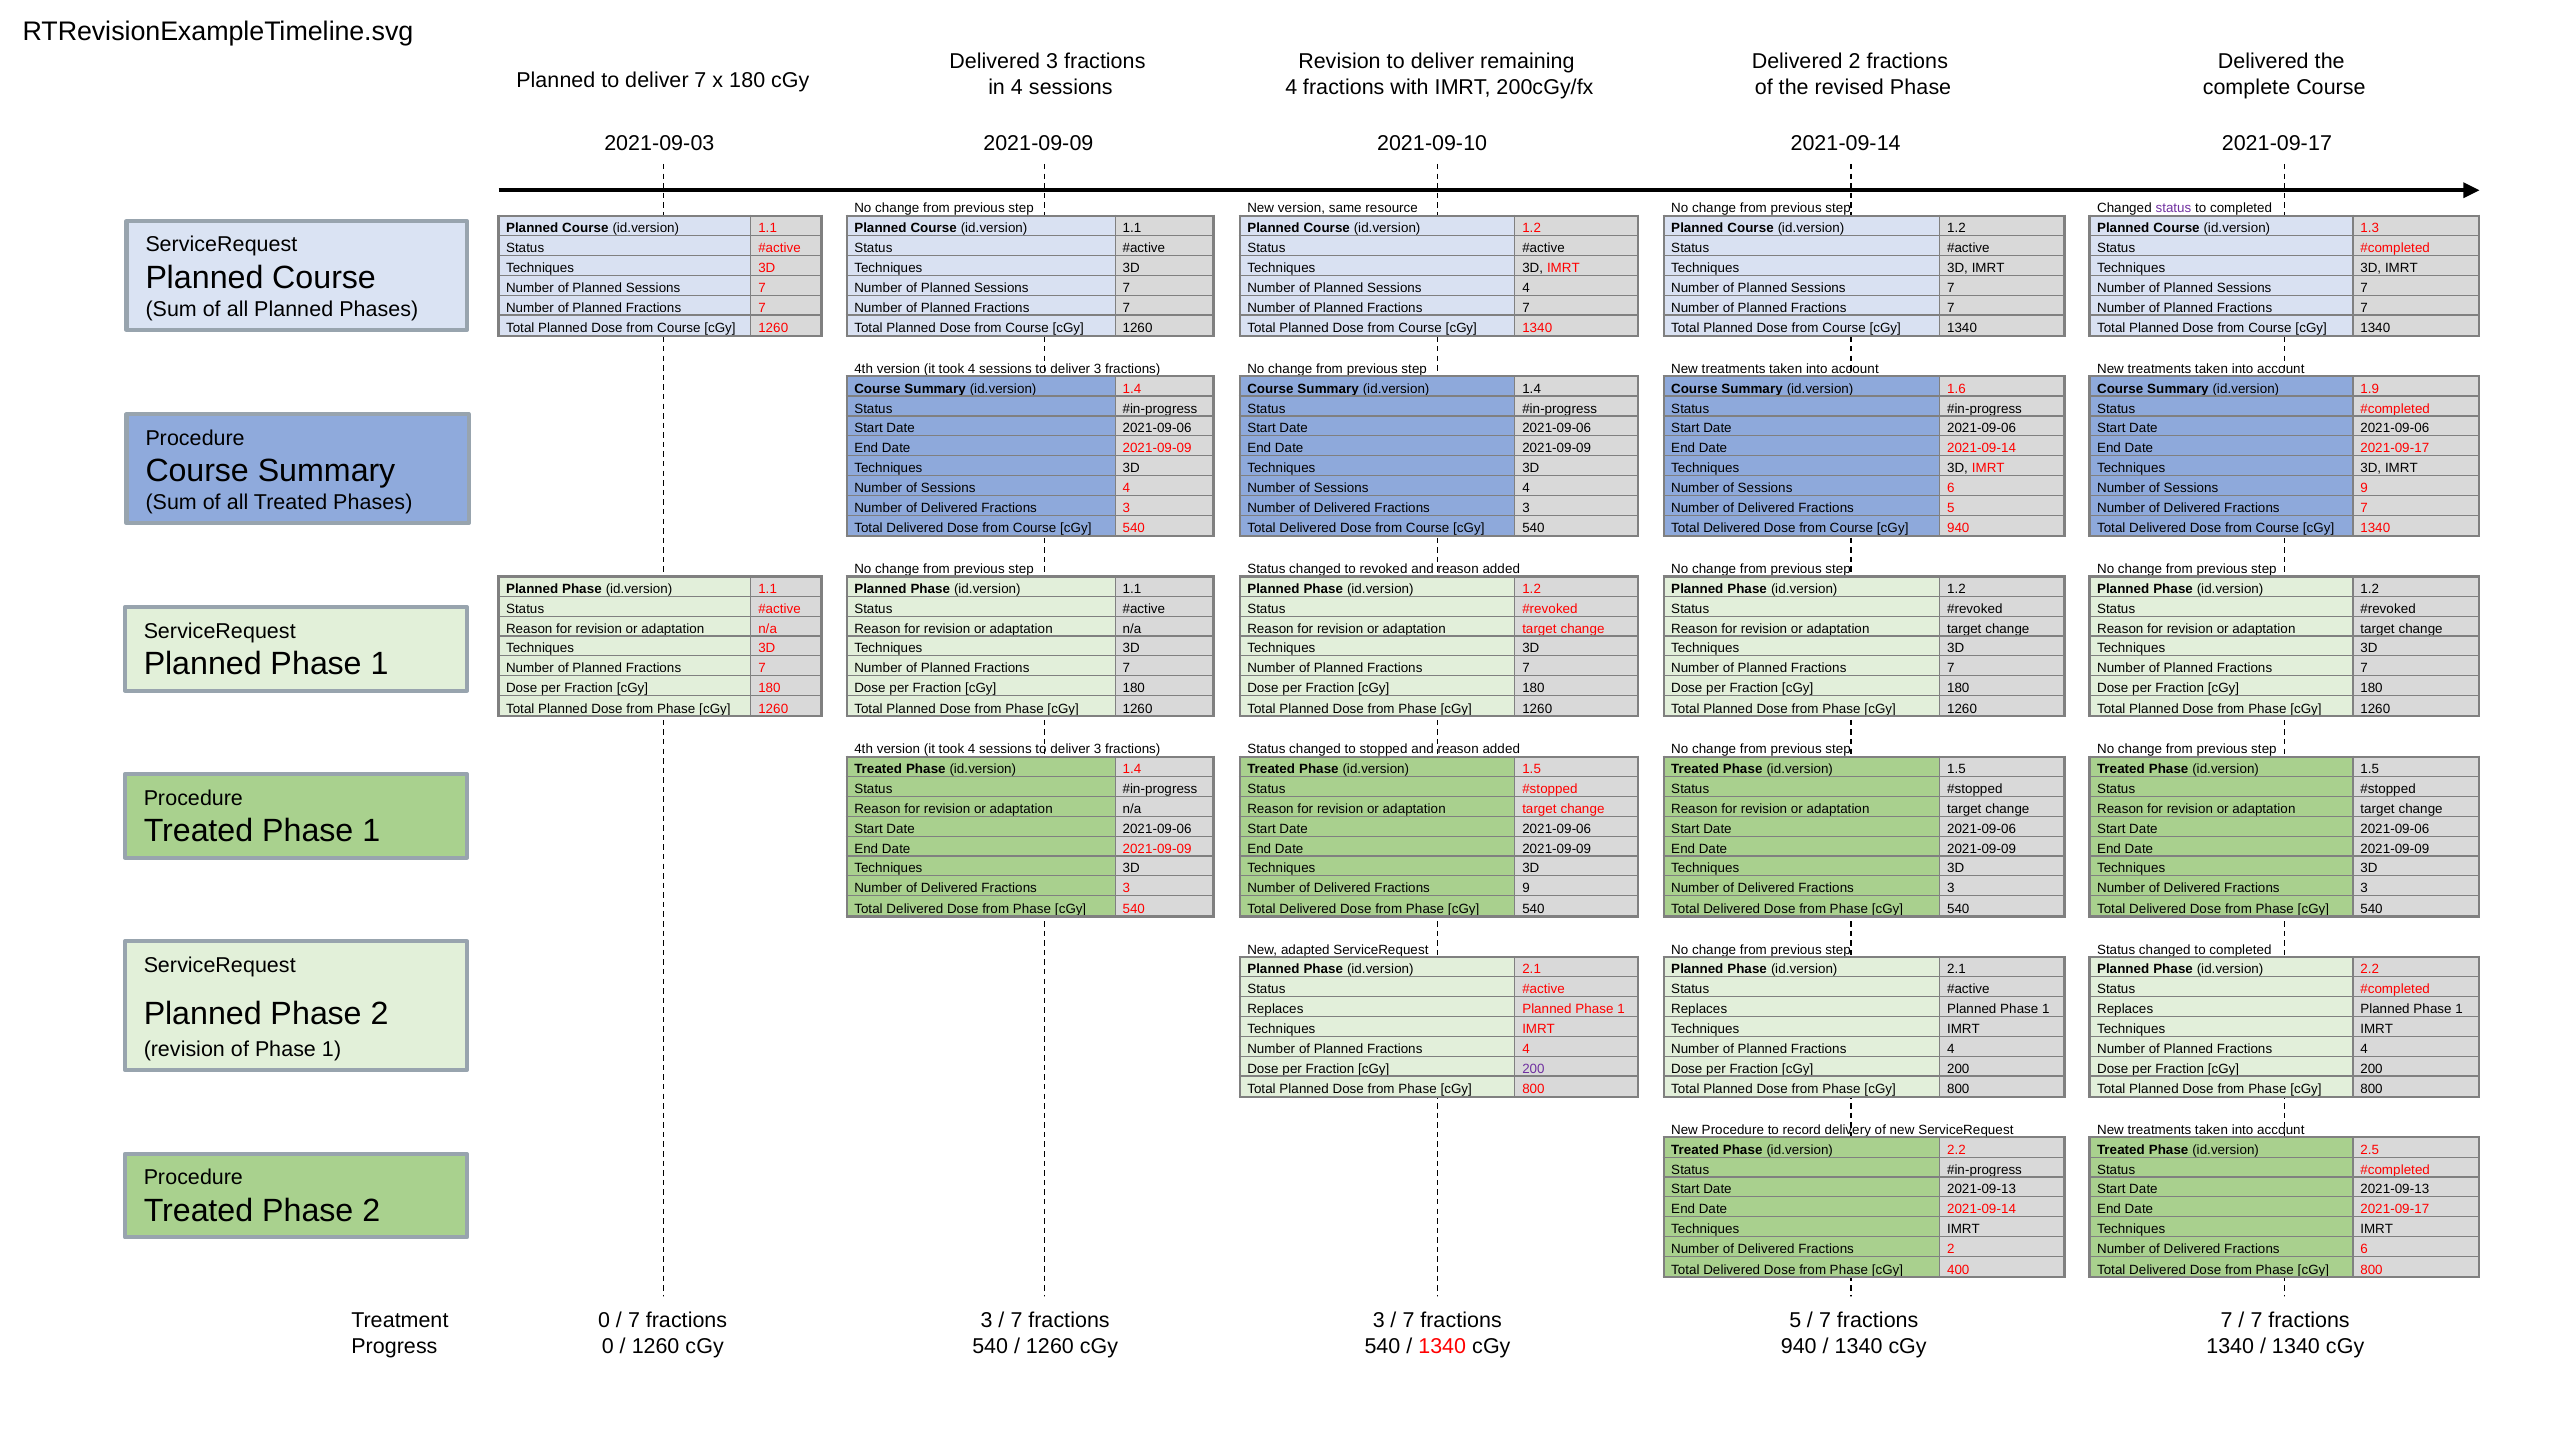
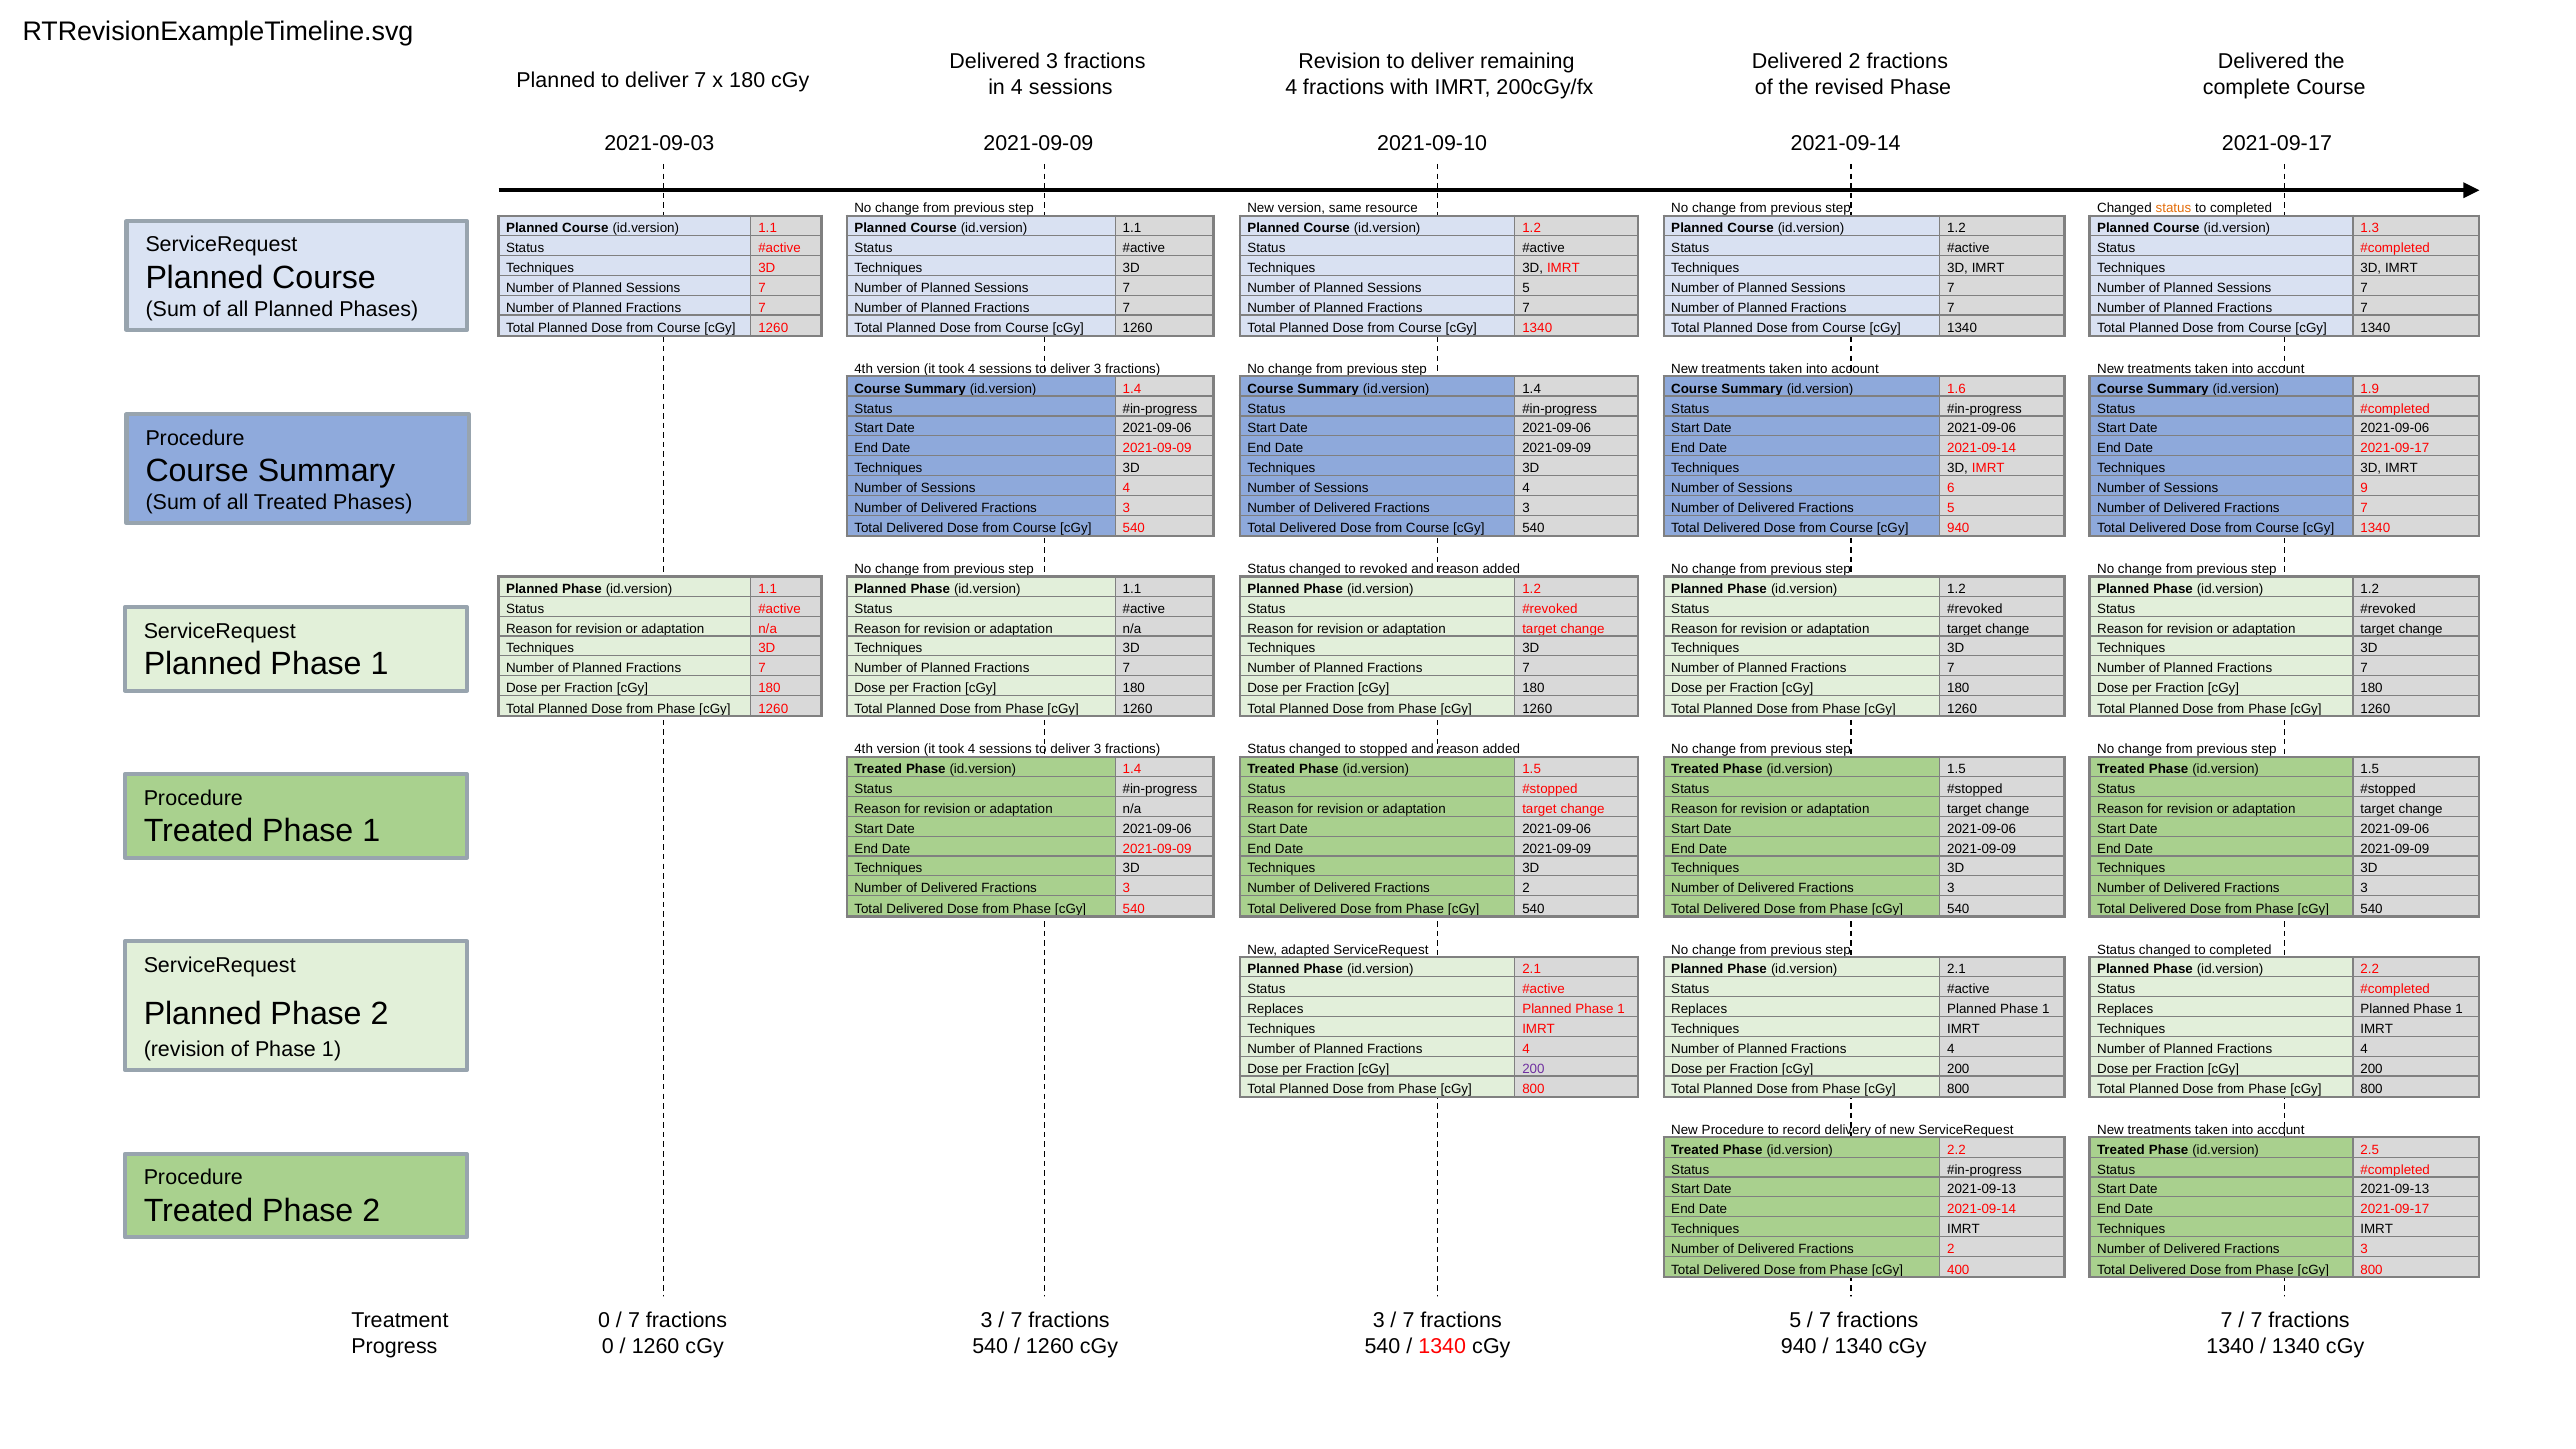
status colour: purple -> orange (2173, 208)
Planned Sessions 4: 4 -> 5 (1526, 288)
9: 9 -> 2 (1526, 888)
6: 6 -> 3 (2364, 1249)
